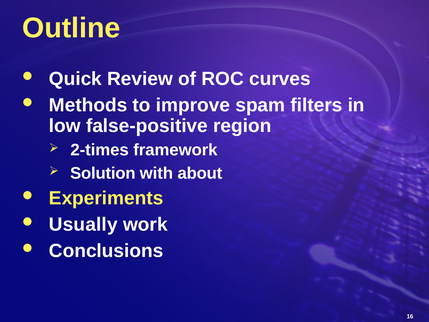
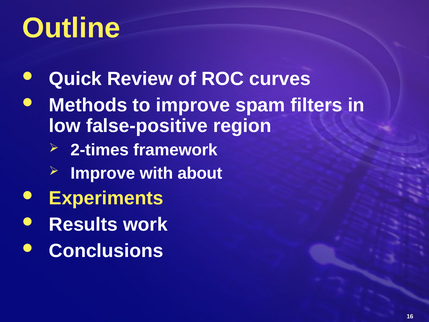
Solution: Solution -> Improve (103, 173)
Usually: Usually -> Results (83, 224)
